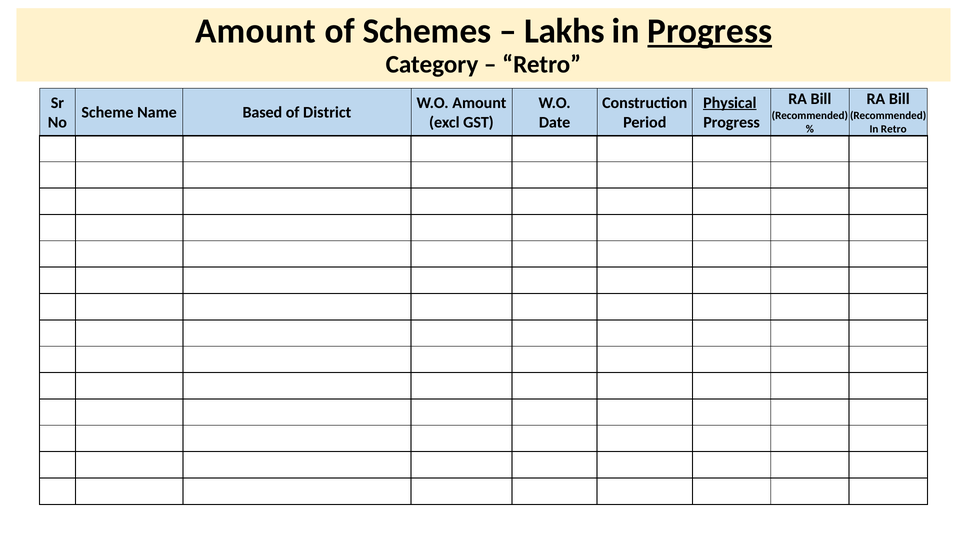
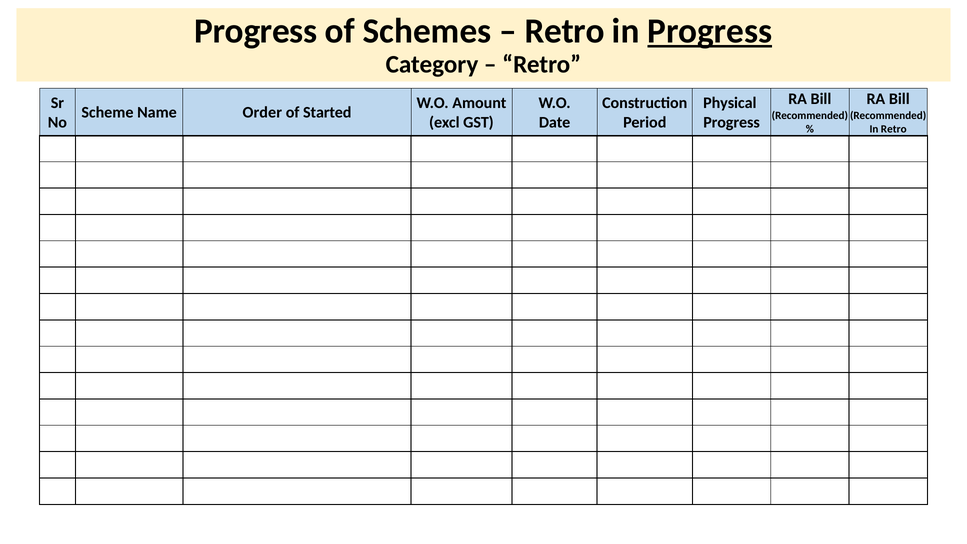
Amount: Amount -> Progress (256, 31)
Lakhs: Lakhs -> Retro (565, 31)
Physical underline: present -> none (730, 103)
Based: Based -> Order (262, 113)
District: District -> Started (327, 113)
